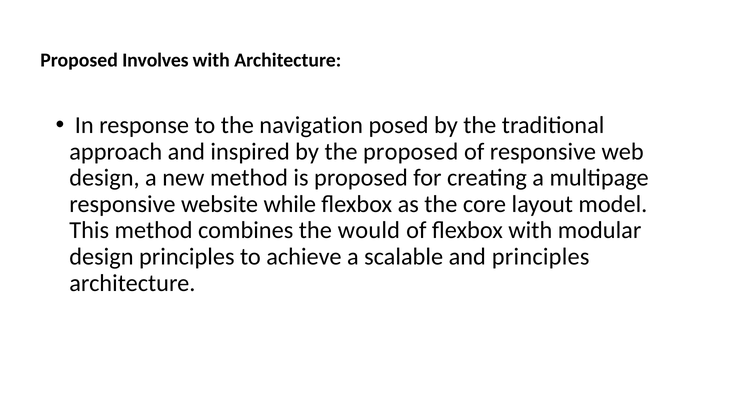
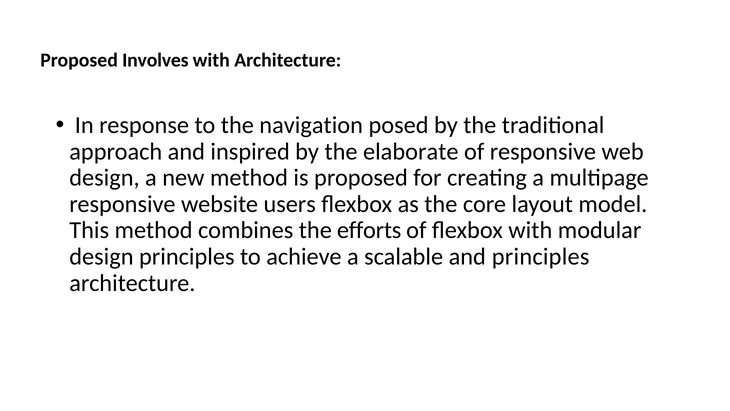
the proposed: proposed -> elaborate (411, 151)
while: while -> users (290, 204)
would: would -> efforts (369, 230)
